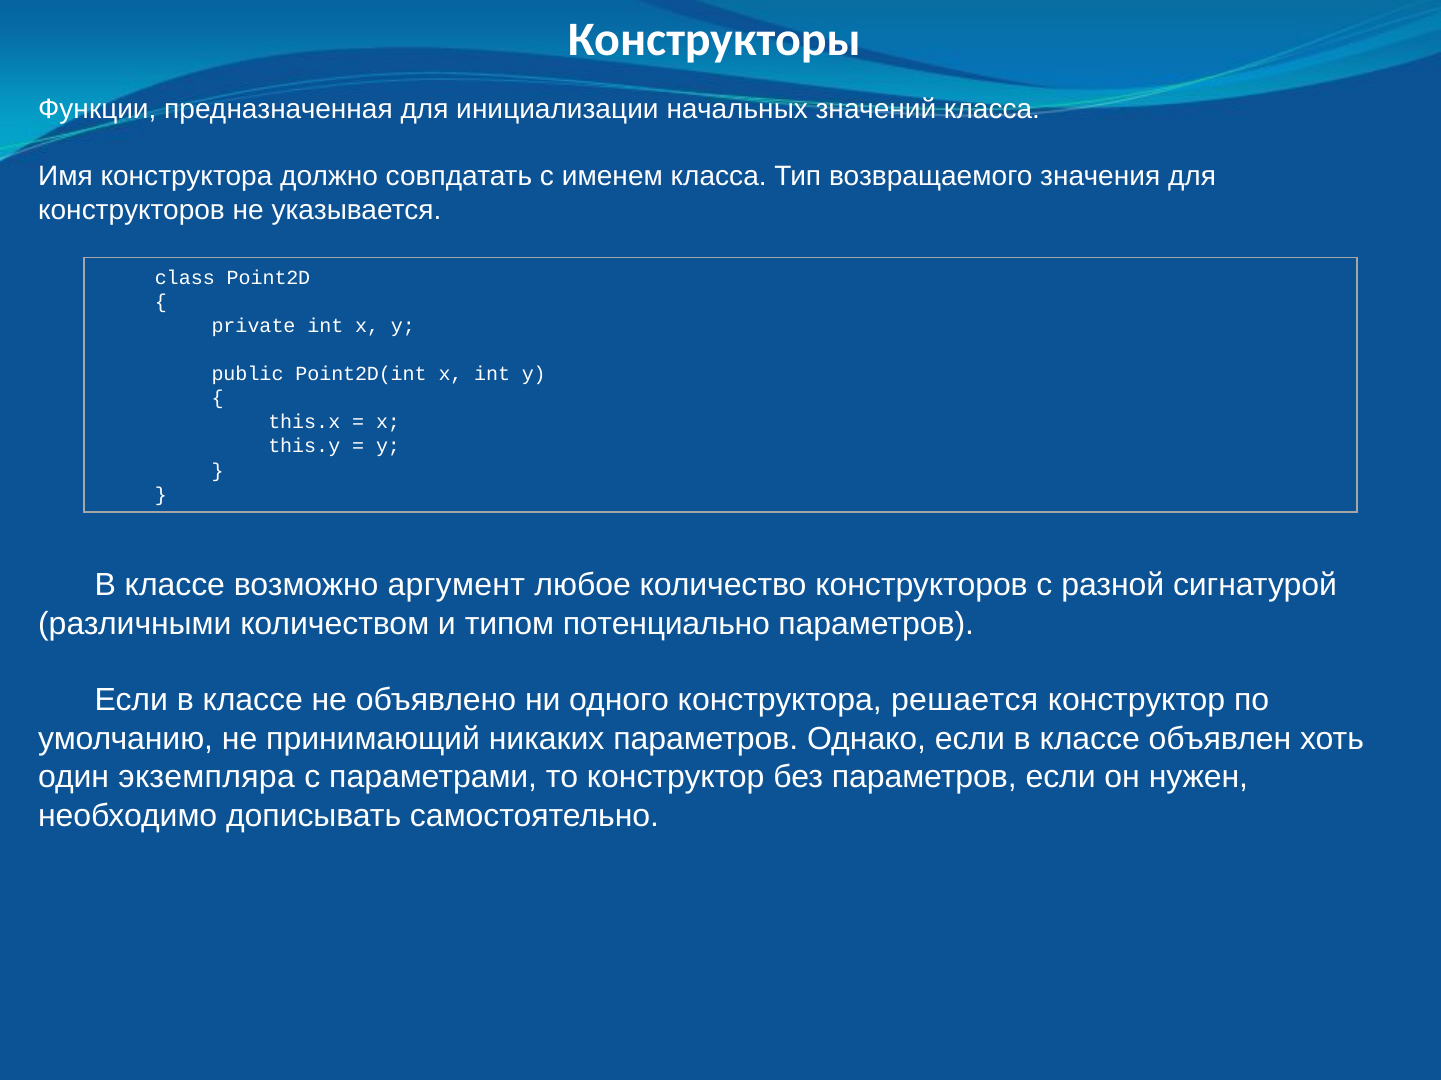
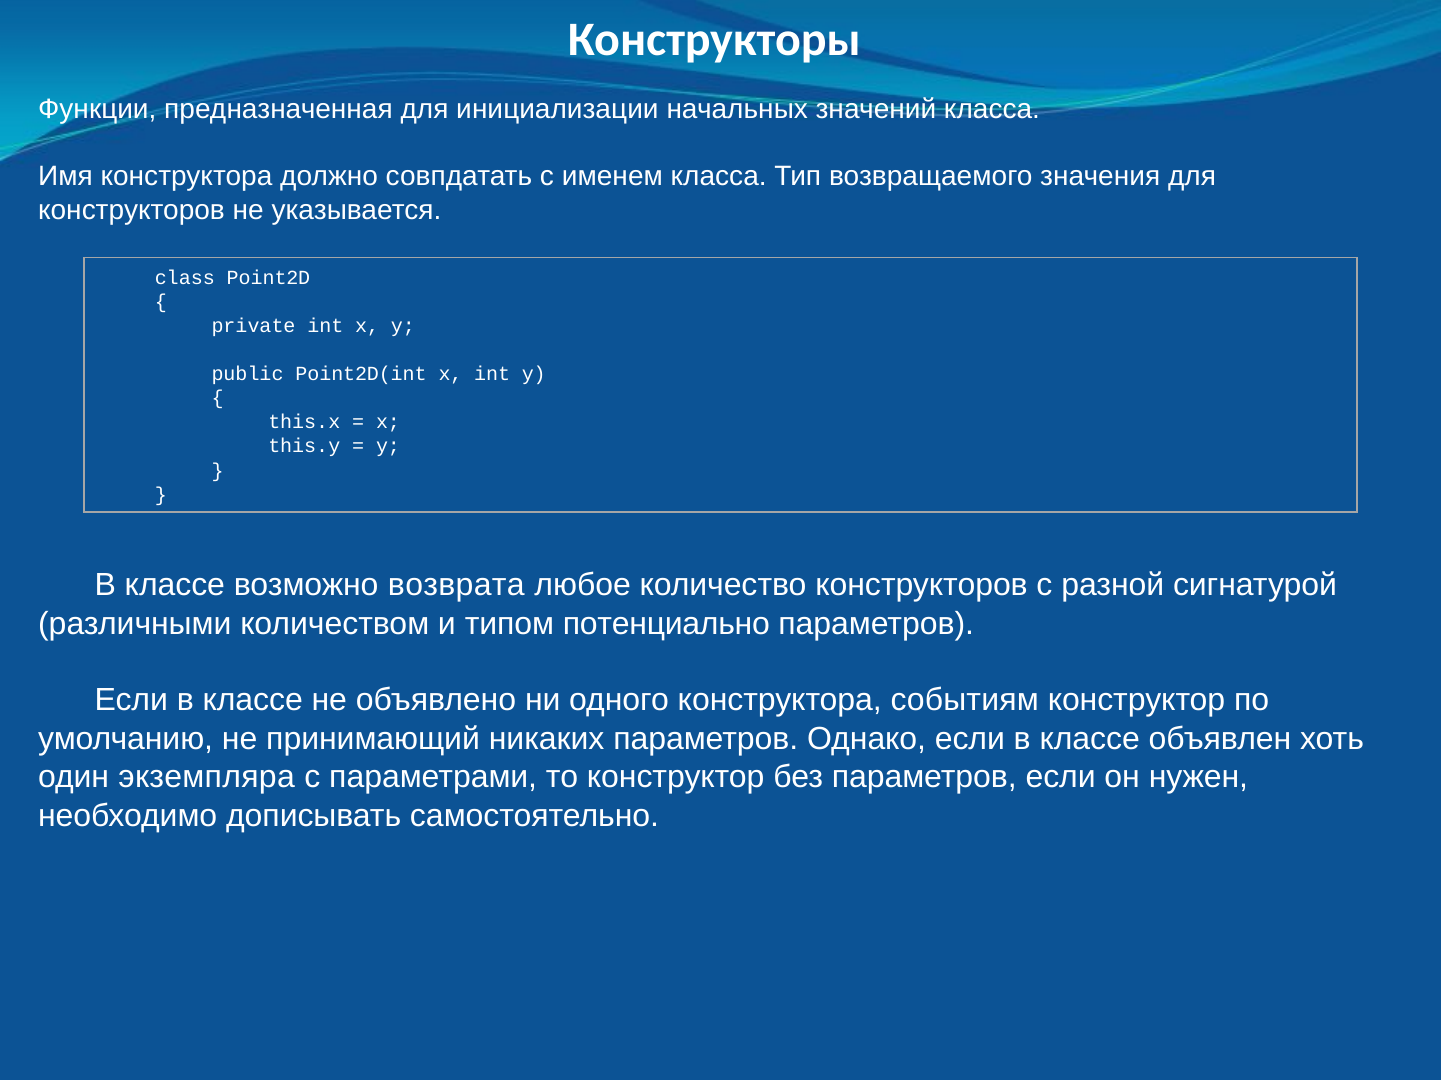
аргумент: аргумент -> возврата (456, 586)
решается: решается -> событиям (965, 701)
